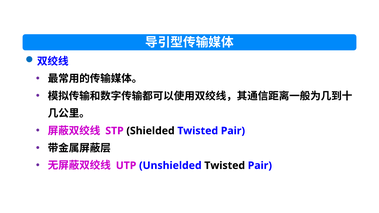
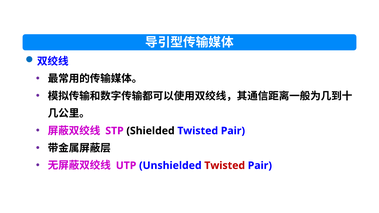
Twisted colour: black -> red (225, 166)
